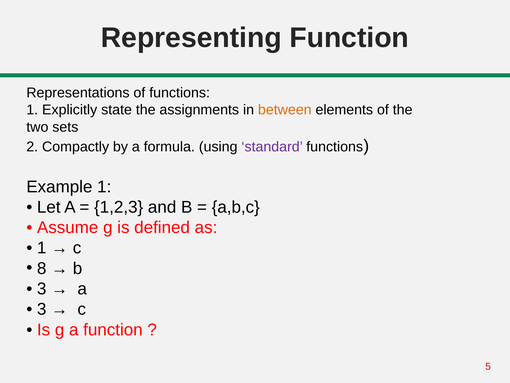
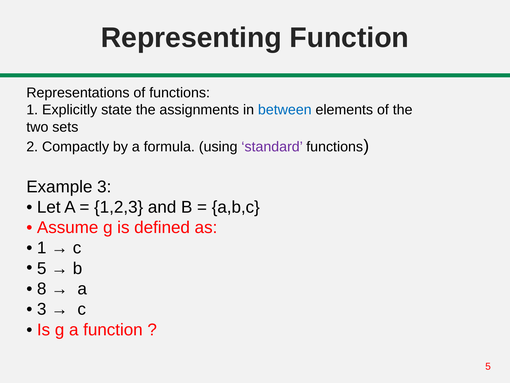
between colour: orange -> blue (285, 110)
Example 1: 1 -> 3 (104, 187)
8: 8 -> 5 (42, 268)
3: 3 -> 8 (42, 289)
